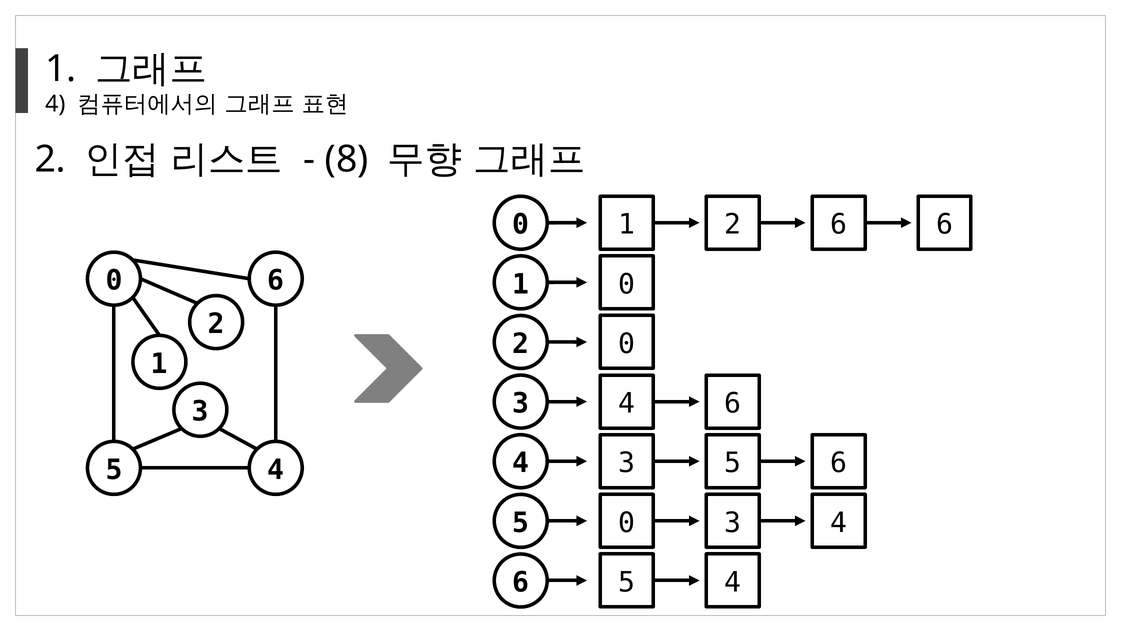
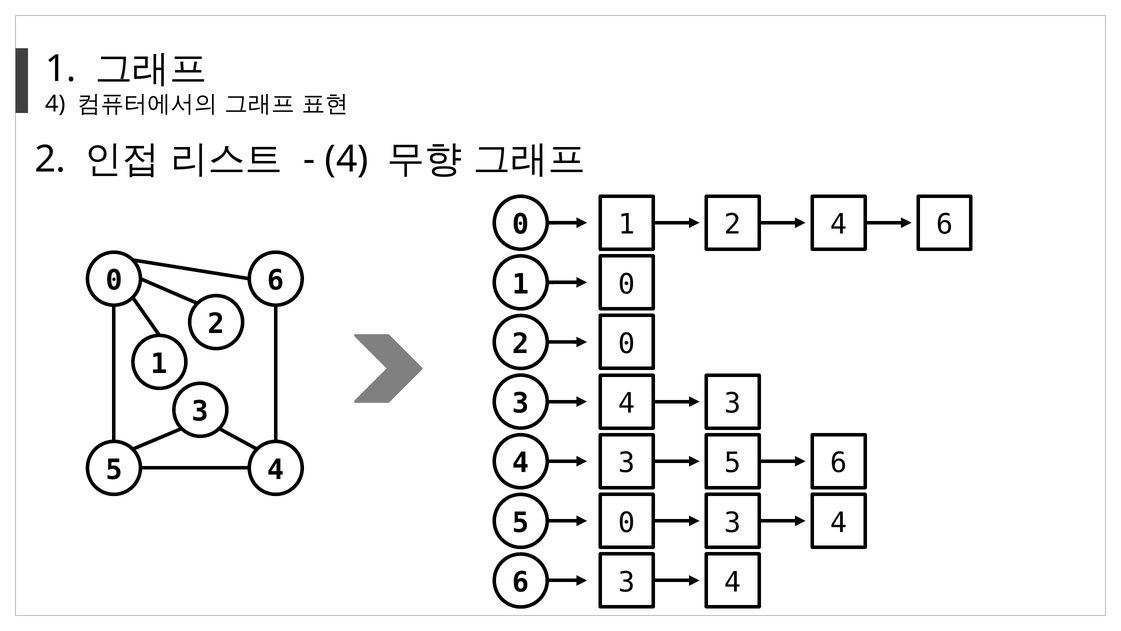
8: 8 -> 4 (347, 159)
6: 6 -> 4 (839, 225)
6: 6 -> 3 (733, 403)
5: 5 -> 3 (627, 582)
